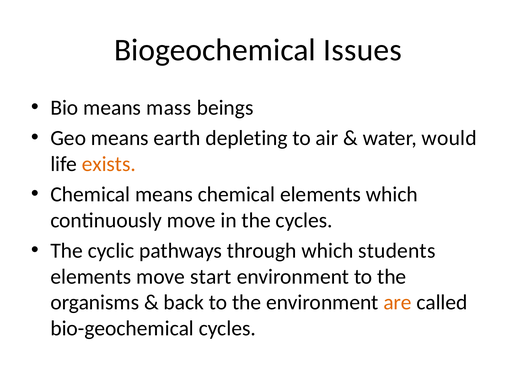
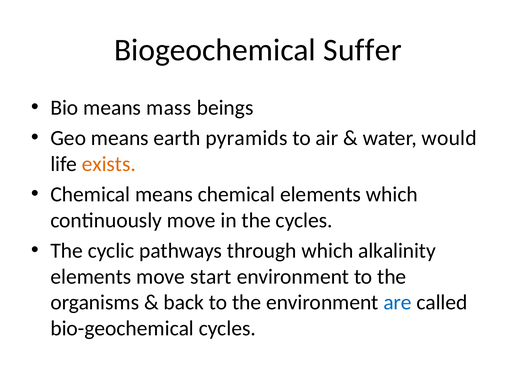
Issues: Issues -> Suffer (363, 50)
depleting: depleting -> pyramids (246, 138)
students: students -> alkalinity (397, 251)
are colour: orange -> blue (398, 302)
